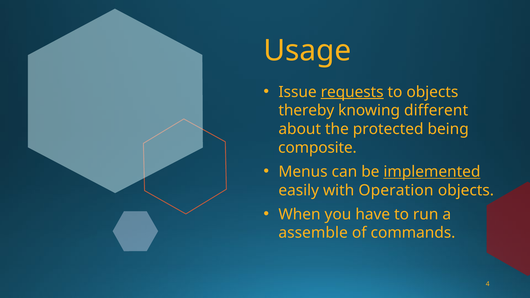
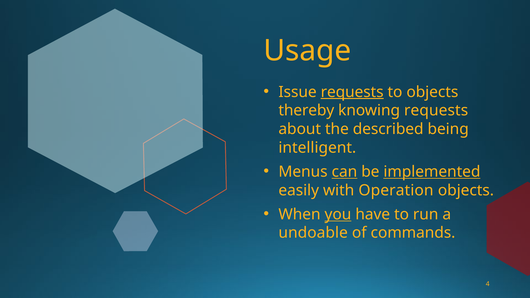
knowing different: different -> requests (436, 111)
protected: protected -> described (388, 129)
composite: composite -> intelligent (317, 148)
can underline: none -> present (344, 172)
you underline: none -> present (338, 214)
assemble: assemble -> undoable (313, 233)
